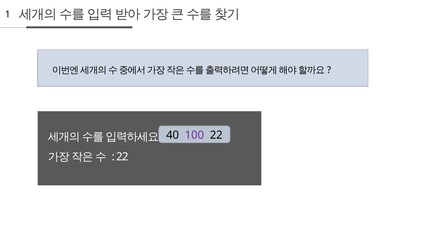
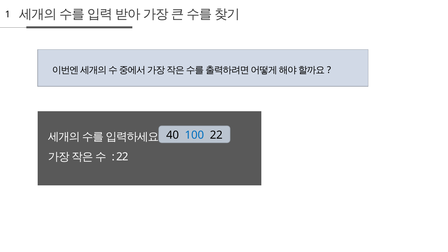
100 colour: purple -> blue (194, 135)
